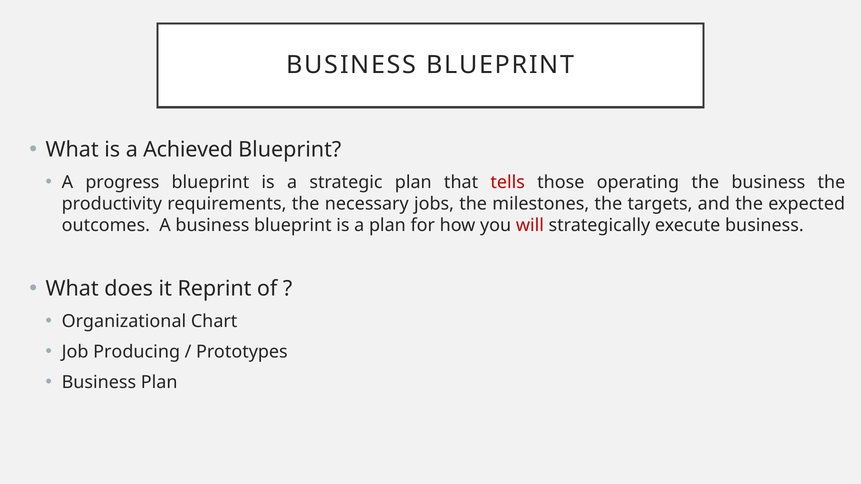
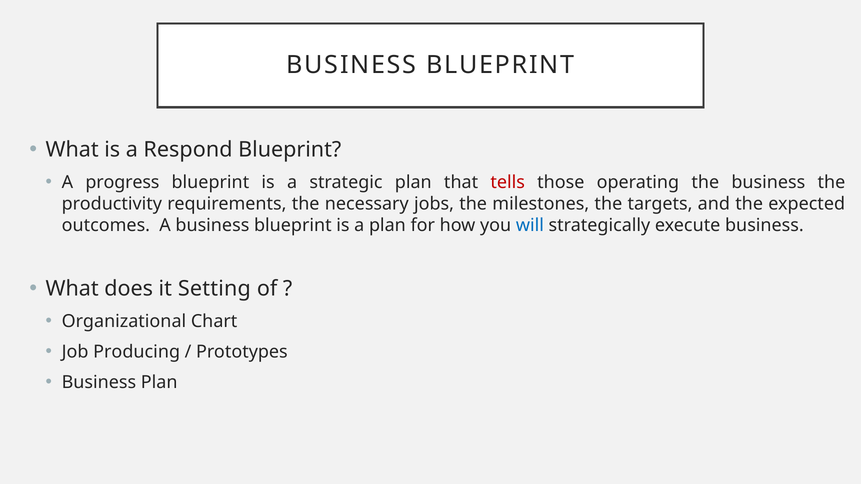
Achieved: Achieved -> Respond (188, 150)
will colour: red -> blue (530, 225)
Reprint: Reprint -> Setting (214, 289)
